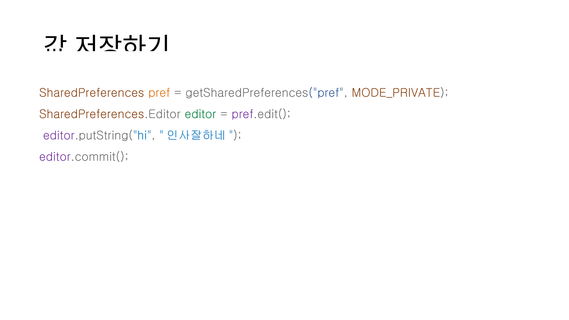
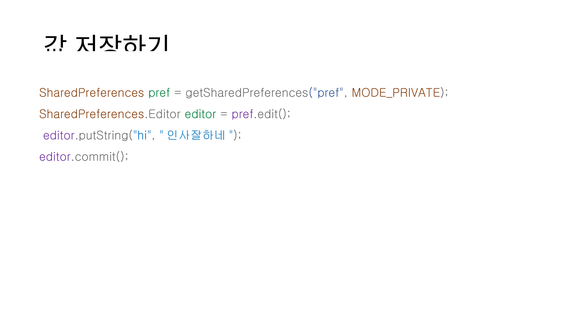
pref colour: orange -> green (159, 93)
